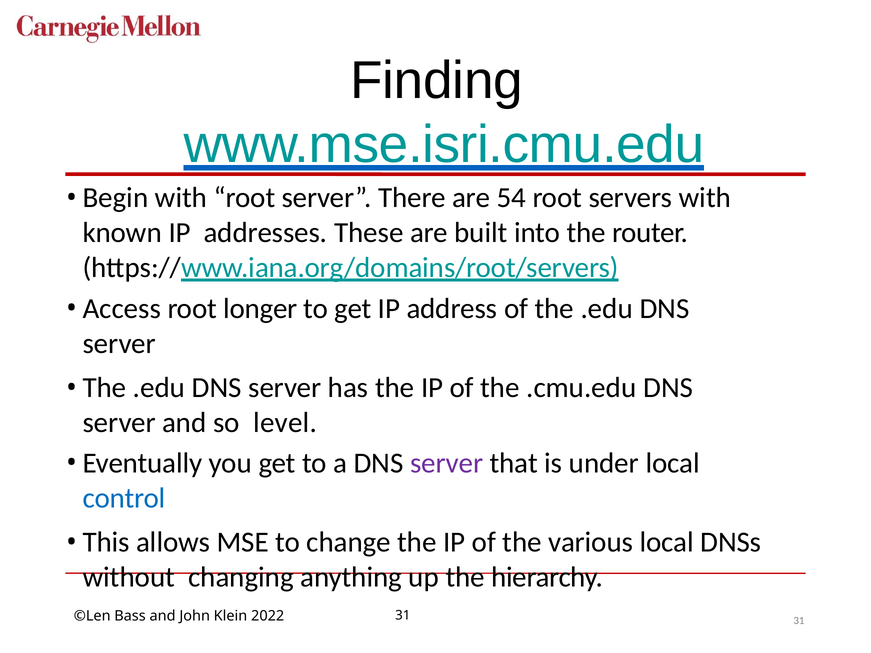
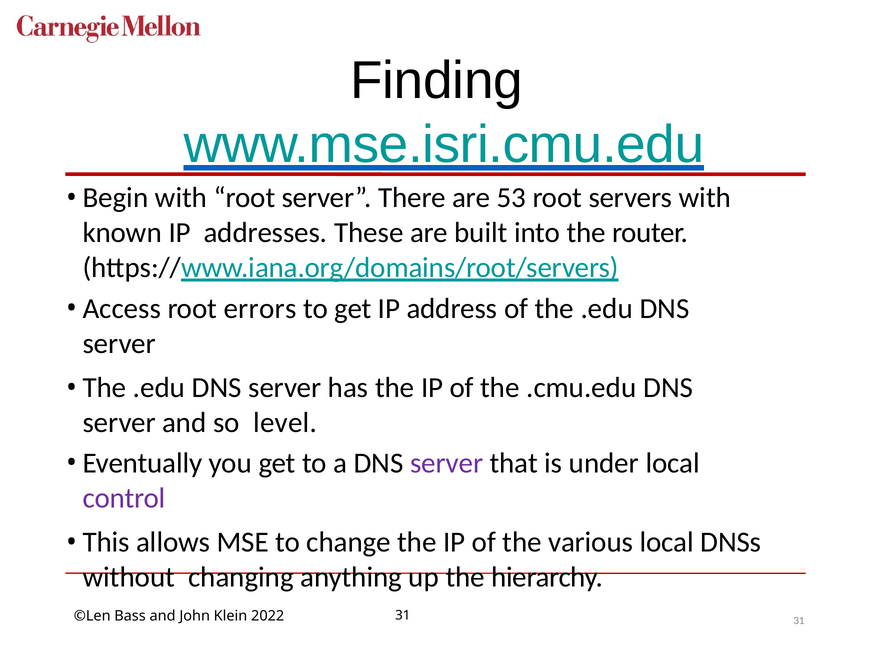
54: 54 -> 53 (511, 198)
longer: longer -> errors (260, 309)
control colour: blue -> purple (124, 498)
